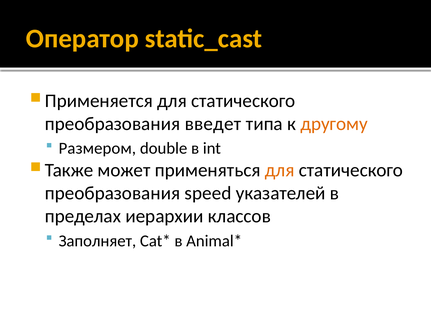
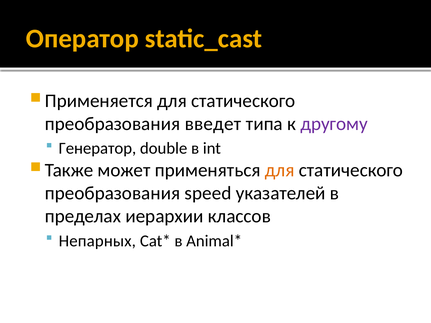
другому colour: orange -> purple (334, 124)
Размером: Размером -> Генератор (97, 149)
Заполняет: Заполняет -> Непарных (97, 241)
